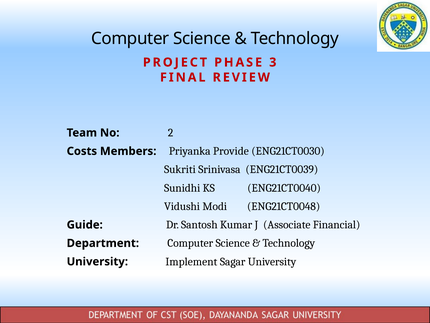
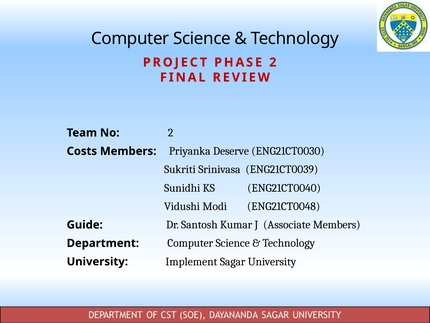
PHASE 3: 3 -> 2 (273, 62)
Provide: Provide -> Deserve (231, 151)
Associate Financial: Financial -> Members (337, 224)
